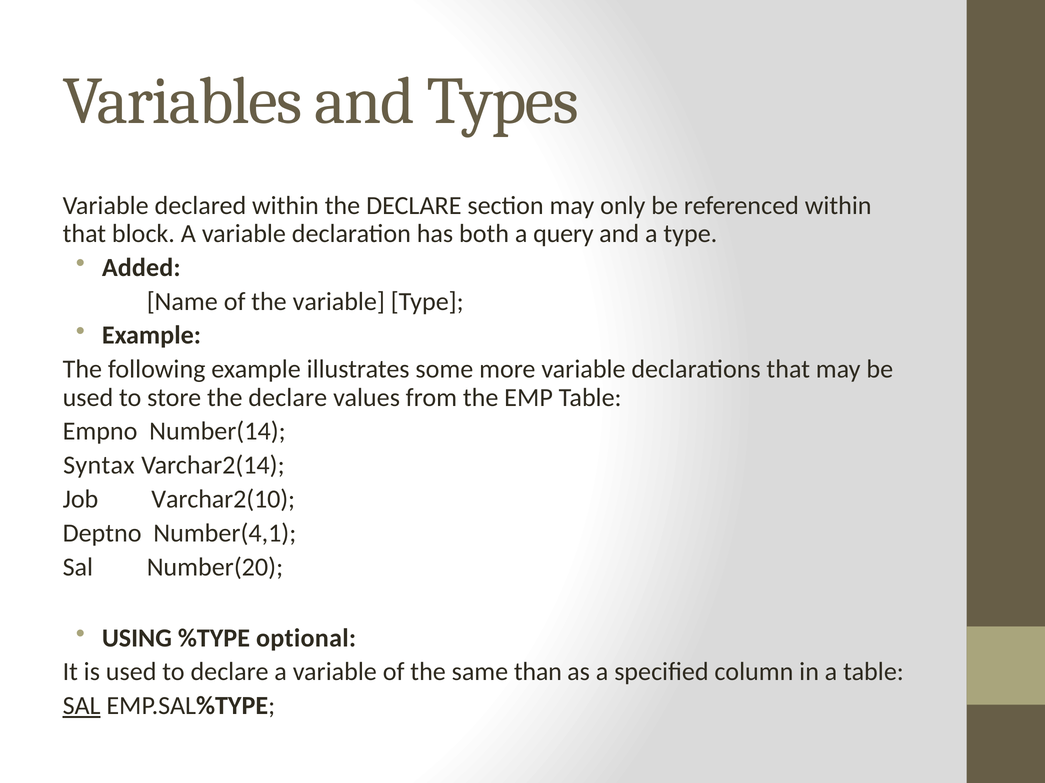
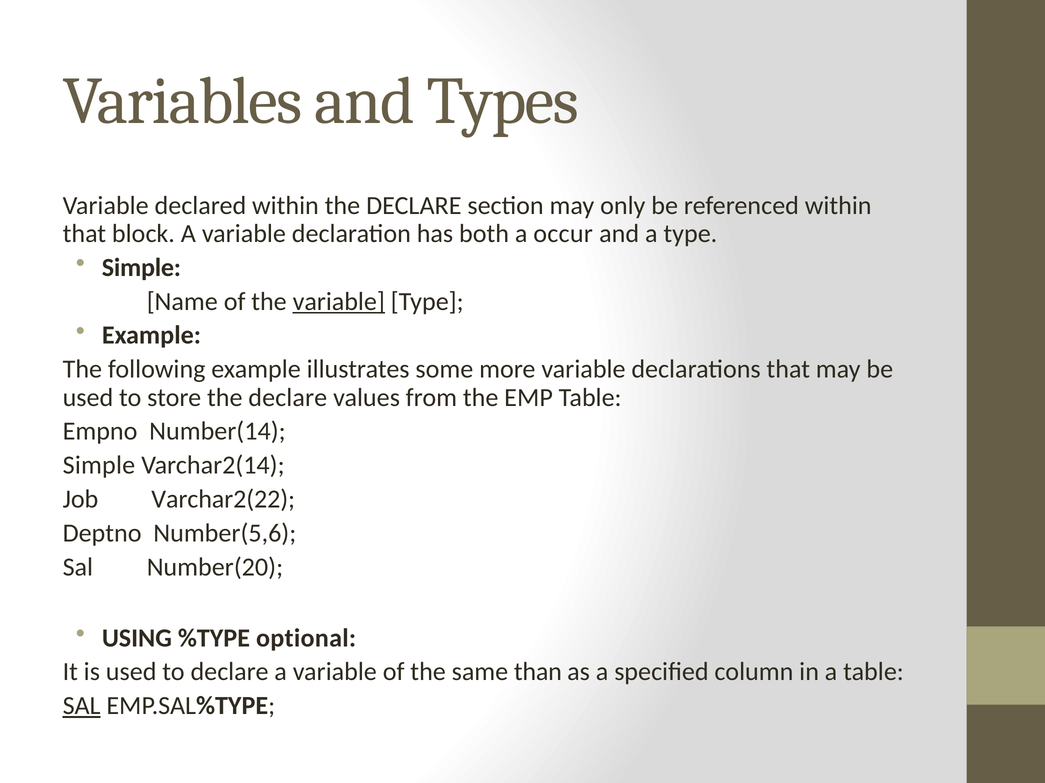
query: query -> occur (563, 234)
Added: Added -> Simple (141, 268)
variable underline: none -> present (339, 302)
Syntax: Syntax -> Simple (99, 466)
Varchar2(10: Varchar2(10 -> Varchar2(22 (223, 500)
Number(4,1: Number(4,1 -> Number(5,6 (225, 534)
